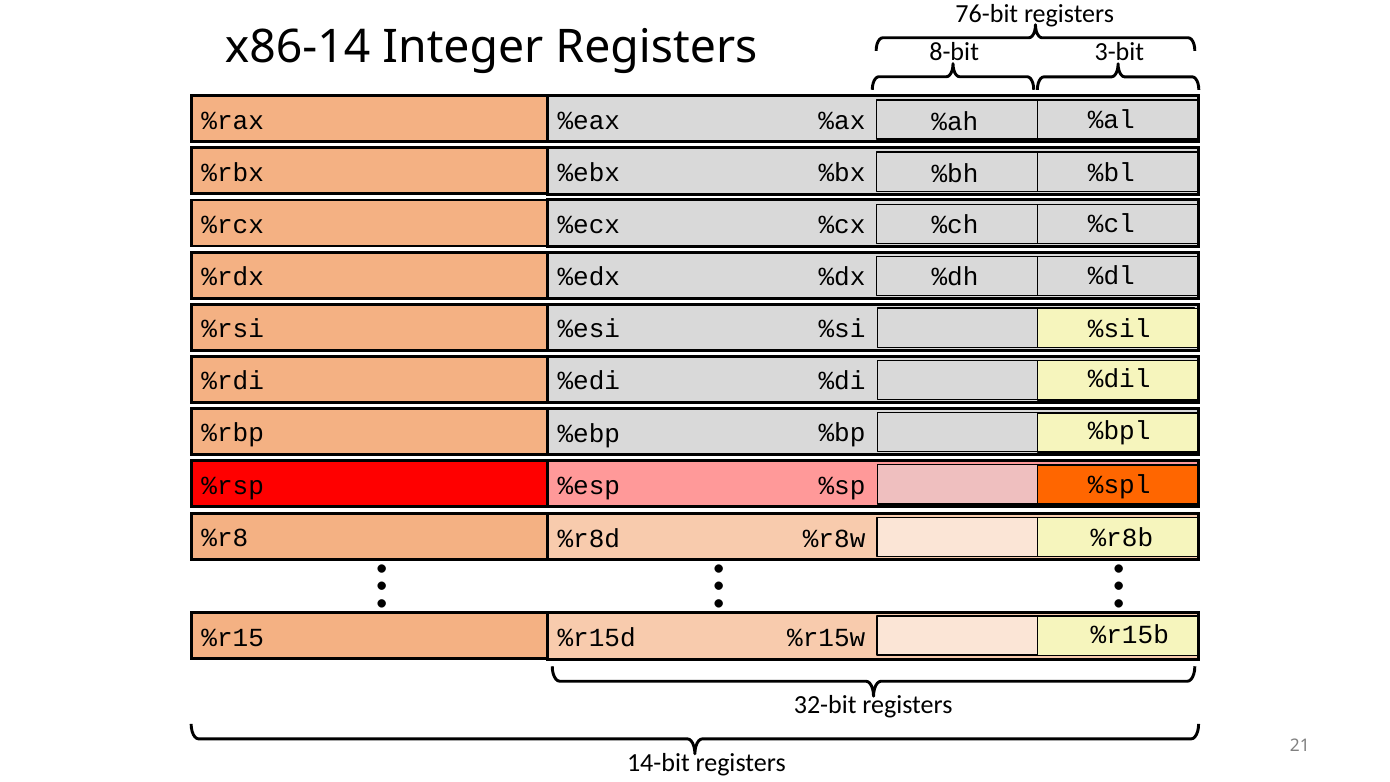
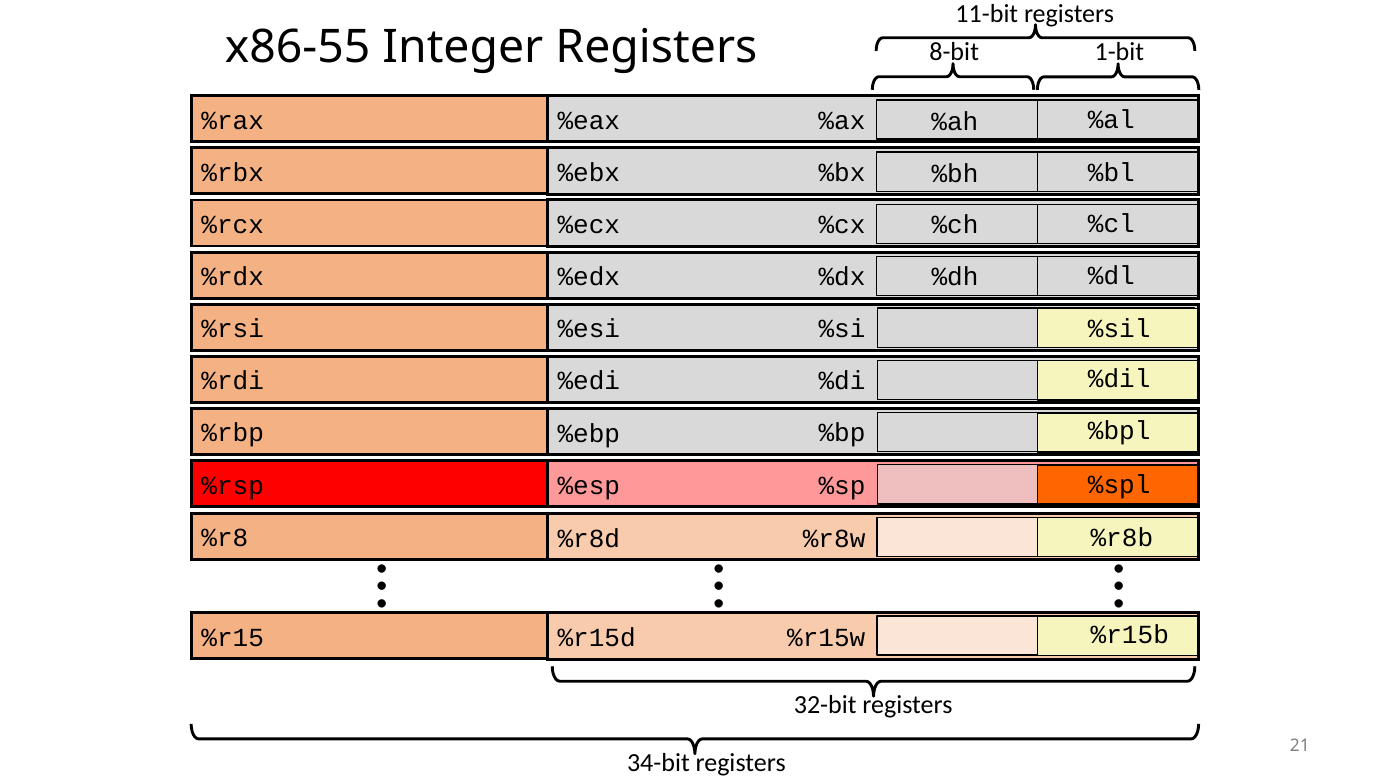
76-bit: 76-bit -> 11-bit (987, 14)
x86-14: x86-14 -> x86-55 (298, 47)
3-bit: 3-bit -> 1-bit (1119, 52)
14-bit: 14-bit -> 34-bit (658, 762)
